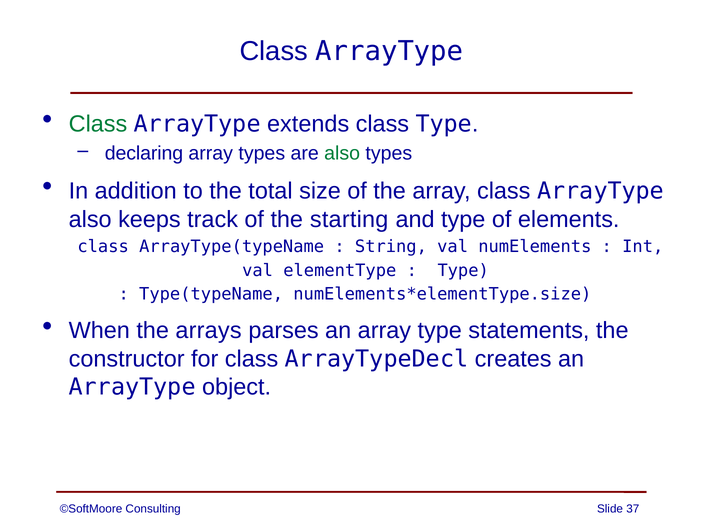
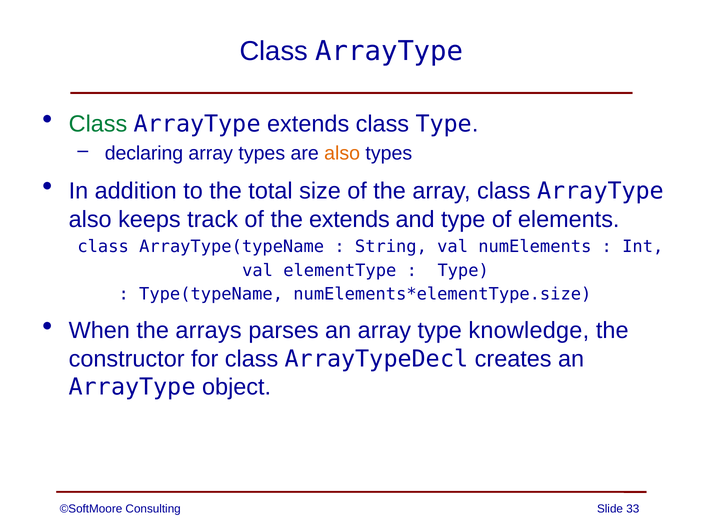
also colour: green -> orange (342, 153)
the starting: starting -> extends (349, 219)
statements: statements -> knowledge (529, 331)
37: 37 -> 33 (633, 509)
